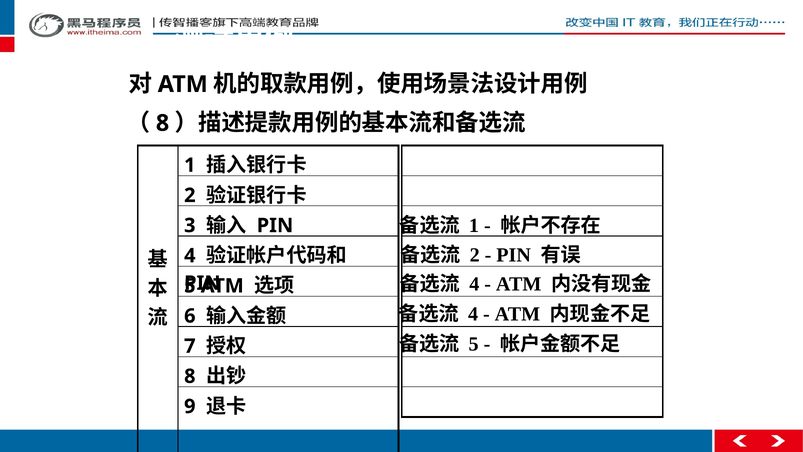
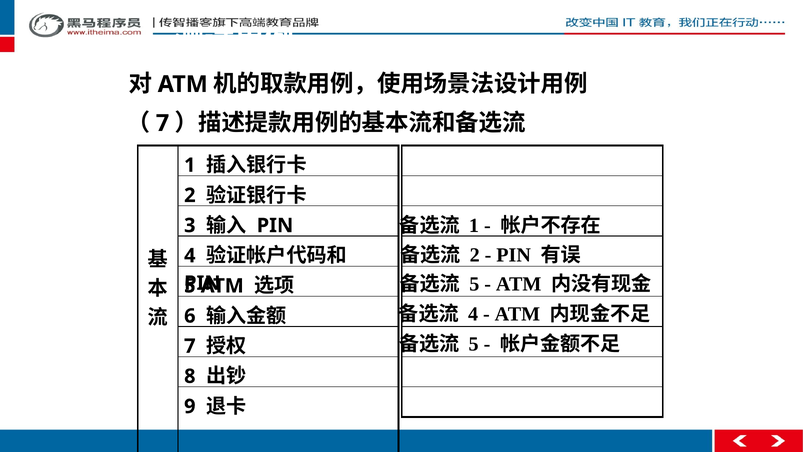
8: 8 -> 7 (163, 123)
4: 4 -> 5 (474, 284)
